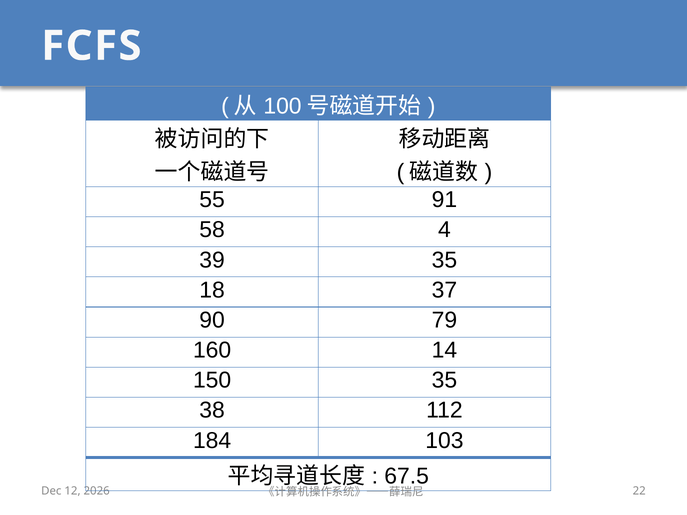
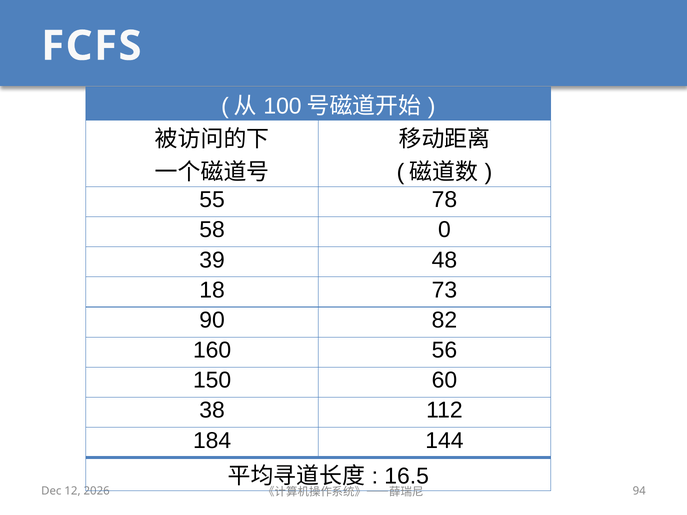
91: 91 -> 78 (444, 200)
4: 4 -> 0 (444, 230)
39 35: 35 -> 48 (444, 260)
37: 37 -> 73 (444, 290)
79: 79 -> 82 (444, 320)
14: 14 -> 56 (444, 350)
150 35: 35 -> 60 (444, 381)
103: 103 -> 144 (444, 441)
67.5: 67.5 -> 16.5 (407, 477)
22: 22 -> 94 (639, 491)
